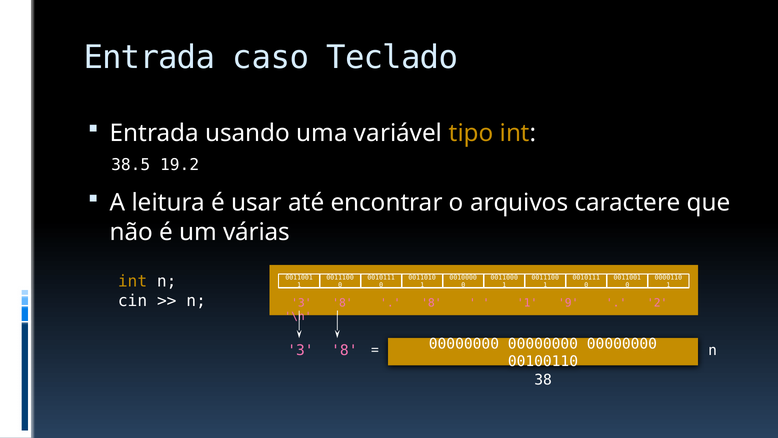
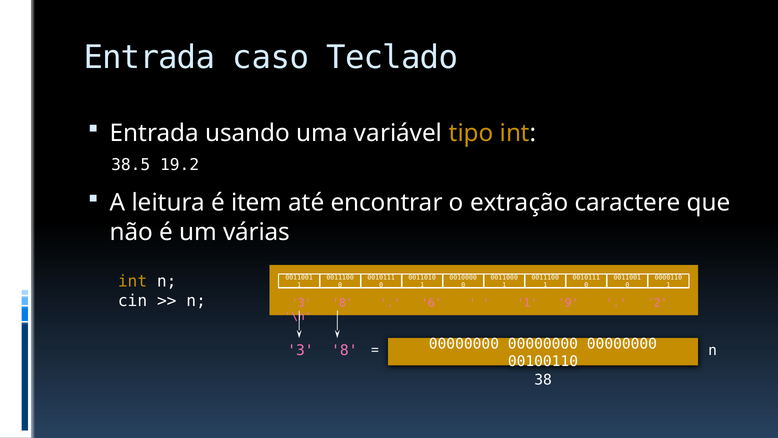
usar: usar -> item (257, 203)
arquivos: arquivos -> extração (519, 203)
8: 8 -> 6 (431, 303)
